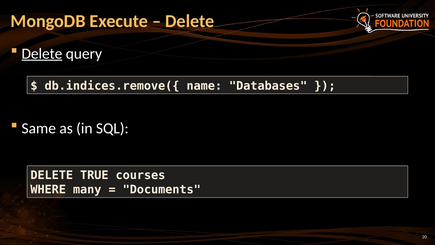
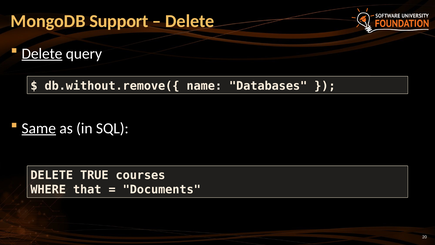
Execute: Execute -> Support (119, 21)
db.indices.remove({: db.indices.remove({ -> db.without.remove({ (112, 86)
Same underline: none -> present (39, 128)
many: many -> that (87, 189)
